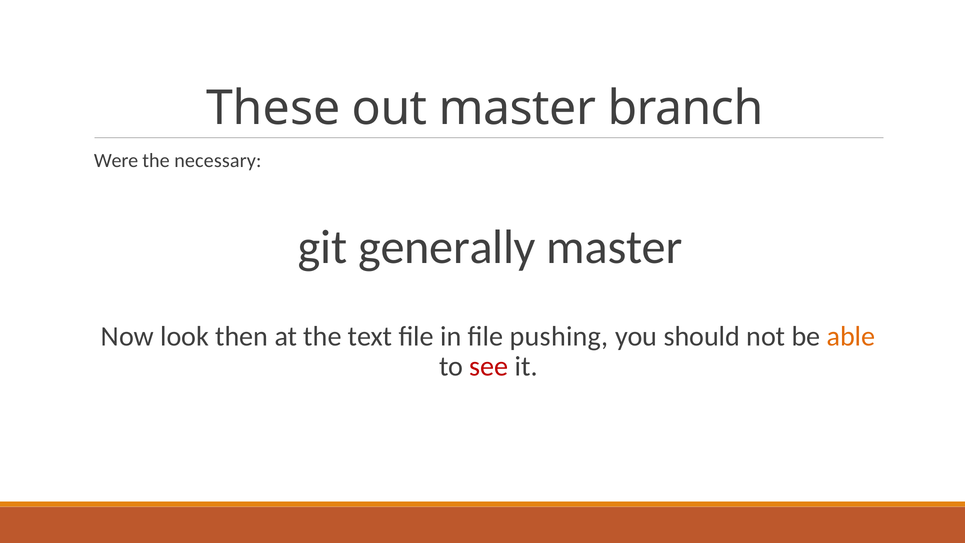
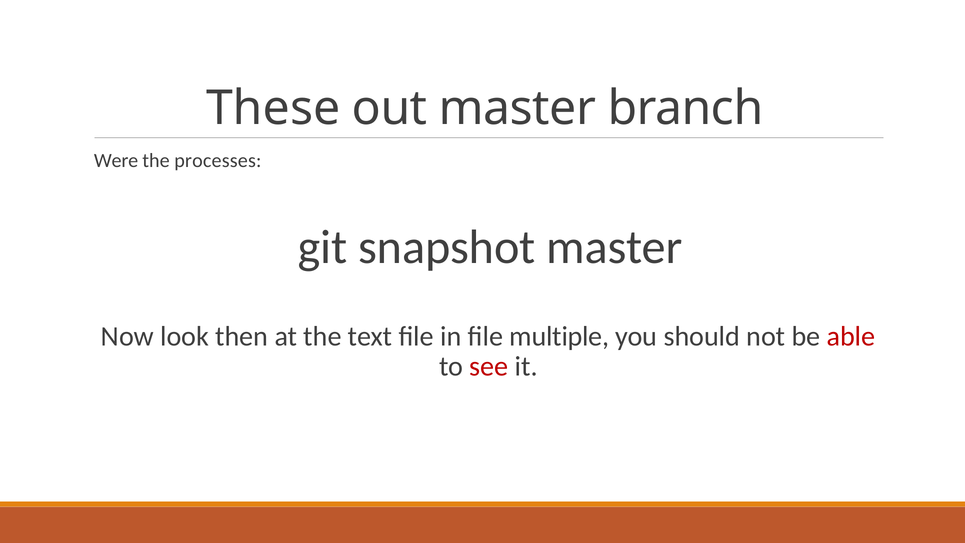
necessary: necessary -> processes (218, 160)
generally: generally -> snapshot (447, 247)
pushing: pushing -> multiple (559, 336)
able colour: orange -> red (851, 336)
